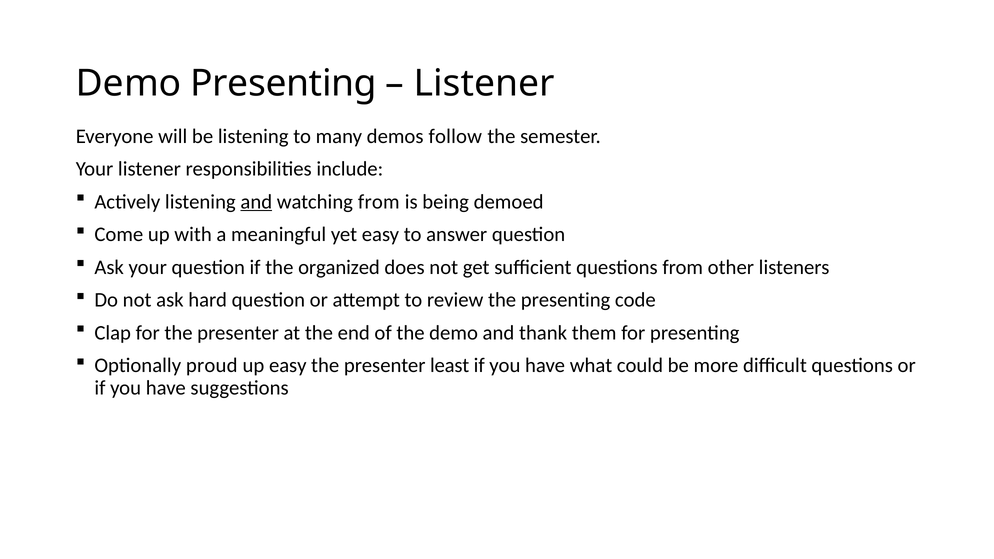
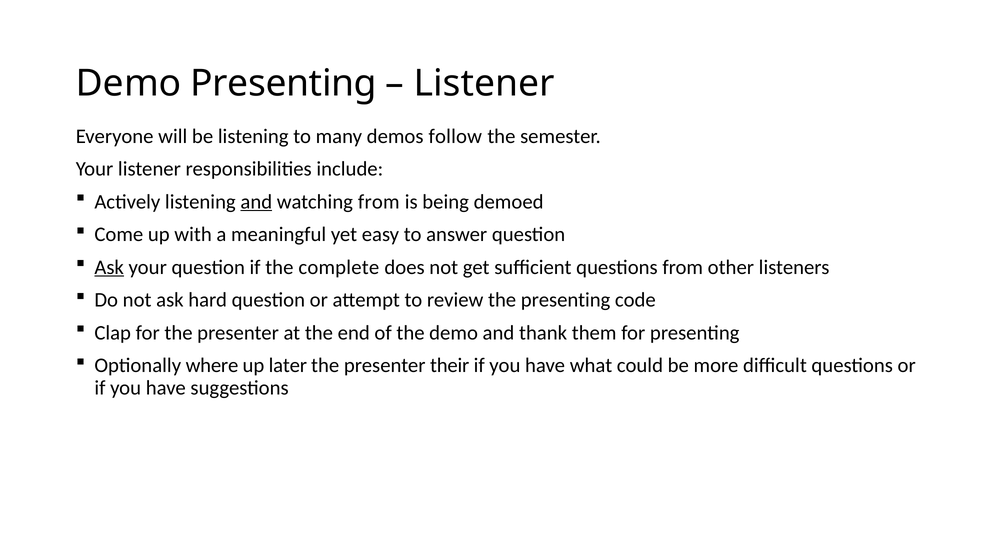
Ask underline: none -> present (109, 267)
organized: organized -> complete (339, 267)
proud: proud -> where (212, 365)
up easy: easy -> later (288, 365)
least: least -> their (450, 365)
